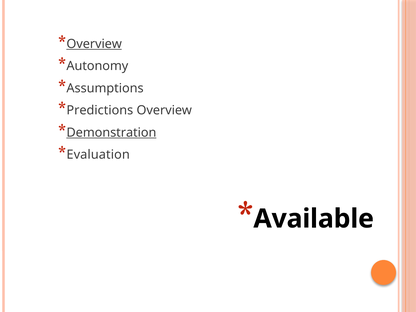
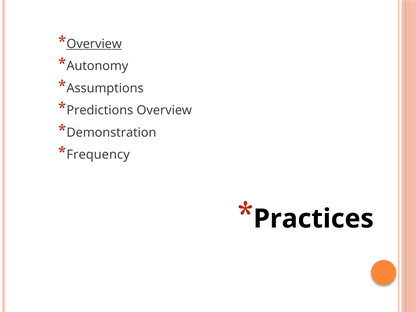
Demonstration underline: present -> none (111, 133)
Evaluation: Evaluation -> Frequency (98, 155)
Available: Available -> Practices (314, 219)
